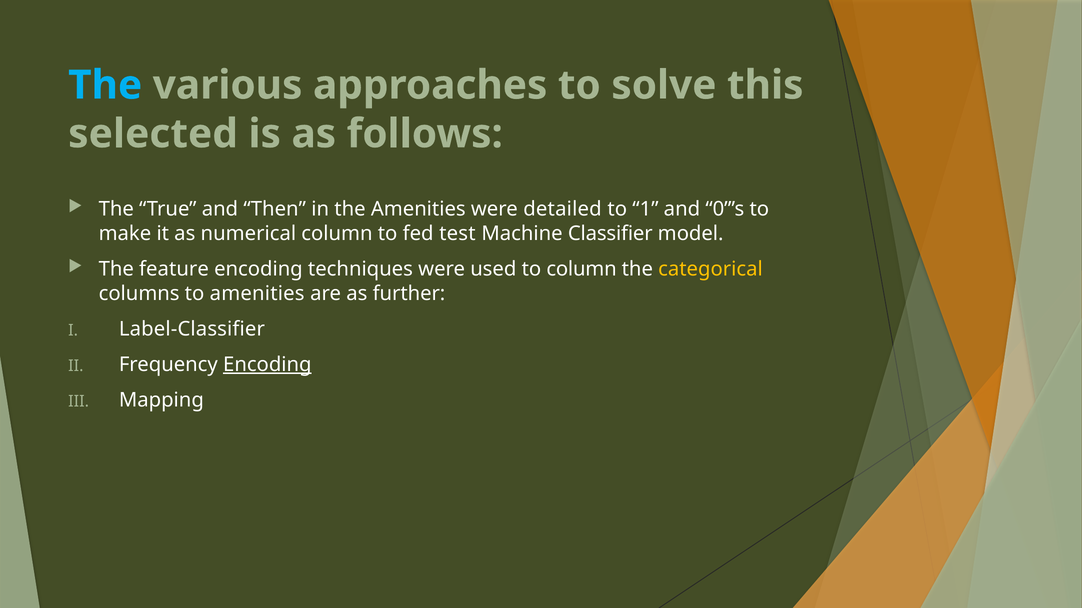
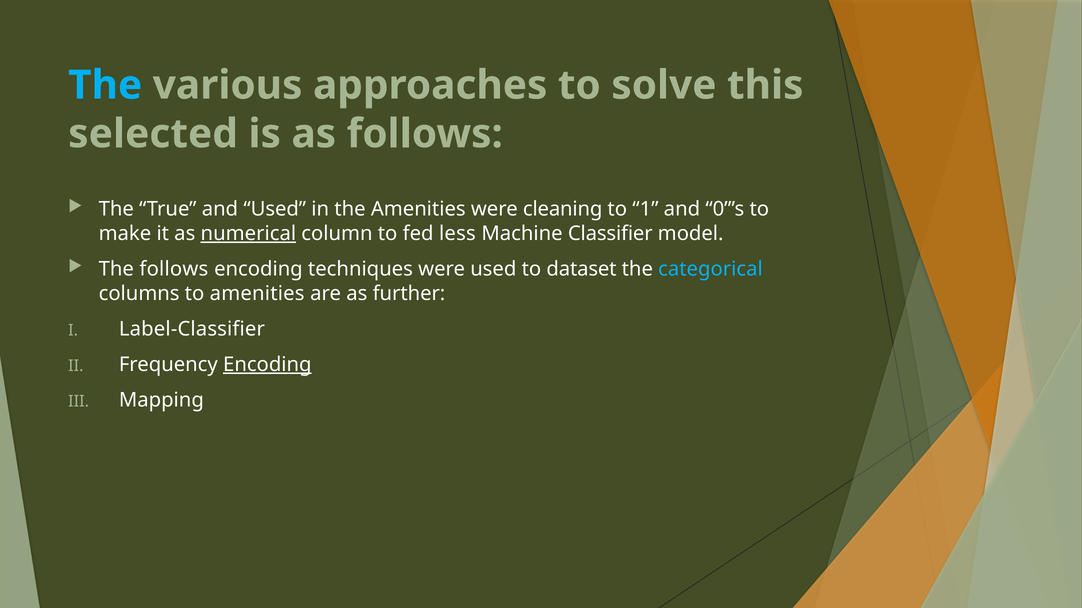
and Then: Then -> Used (275, 209)
detailed: detailed -> cleaning (563, 209)
numerical underline: none -> present (248, 234)
test: test -> less (457, 234)
The feature: feature -> follows (174, 269)
to column: column -> dataset (582, 269)
categorical colour: yellow -> light blue (710, 269)
